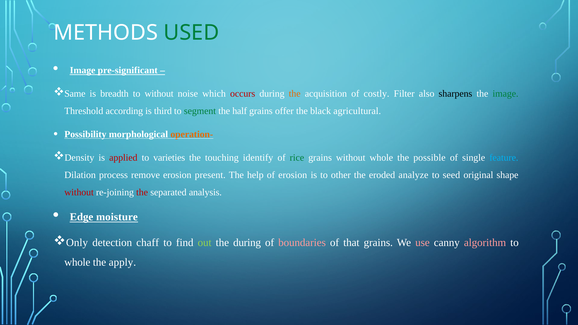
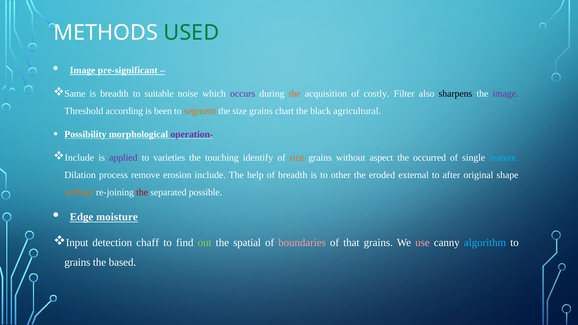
to without: without -> suitable (159, 94)
occurs colour: red -> purple (243, 94)
image colour: green -> purple (506, 94)
third: third -> been (163, 111)
segment colour: green -> orange (200, 111)
half: half -> size (240, 111)
offer: offer -> chart (284, 111)
operation- colour: orange -> purple (192, 134)
Density: Density -> Include (79, 158)
applied colour: red -> purple (123, 158)
rice colour: green -> orange (297, 158)
without whole: whole -> aspect (381, 158)
possible: possible -> occurred (430, 158)
erosion present: present -> include (210, 175)
of erosion: erosion -> breadth (293, 175)
analyze: analyze -> external (414, 175)
seed: seed -> after (451, 175)
without colour: red -> orange (79, 192)
analysis: analysis -> possible (205, 192)
Only: Only -> Input (77, 243)
the during: during -> spatial (247, 243)
algorithm colour: pink -> light blue (485, 243)
whole: whole -> grains (77, 262)
apply: apply -> based (122, 262)
